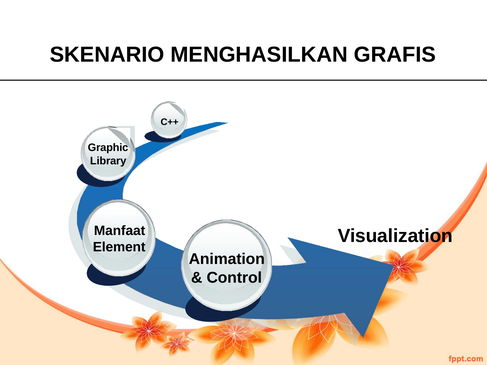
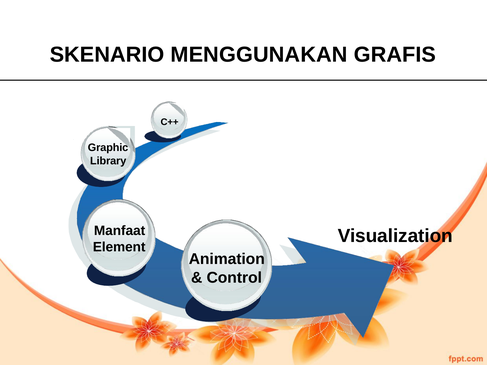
MENGHASILKAN: MENGHASILKAN -> MENGGUNAKAN (259, 54)
